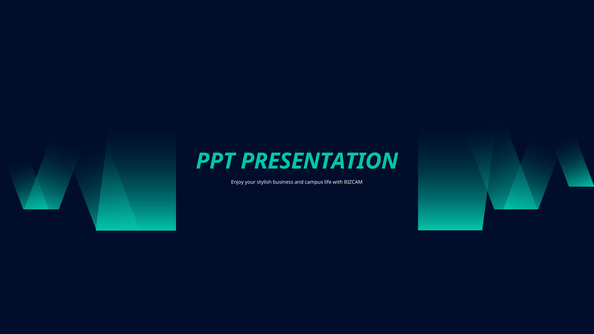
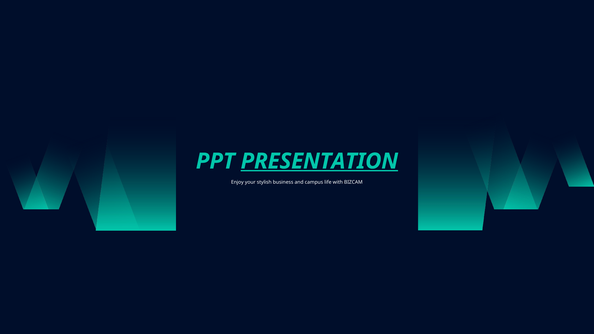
PRESENTATION underline: none -> present (319, 161)
